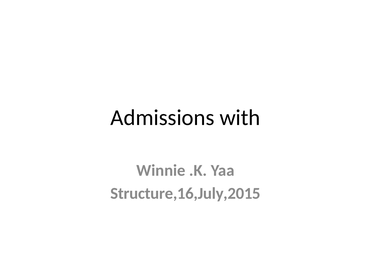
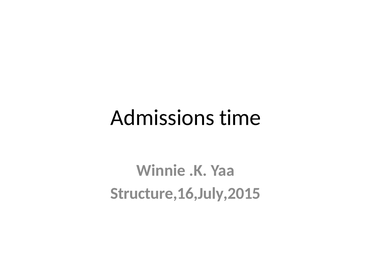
with: with -> time (240, 118)
